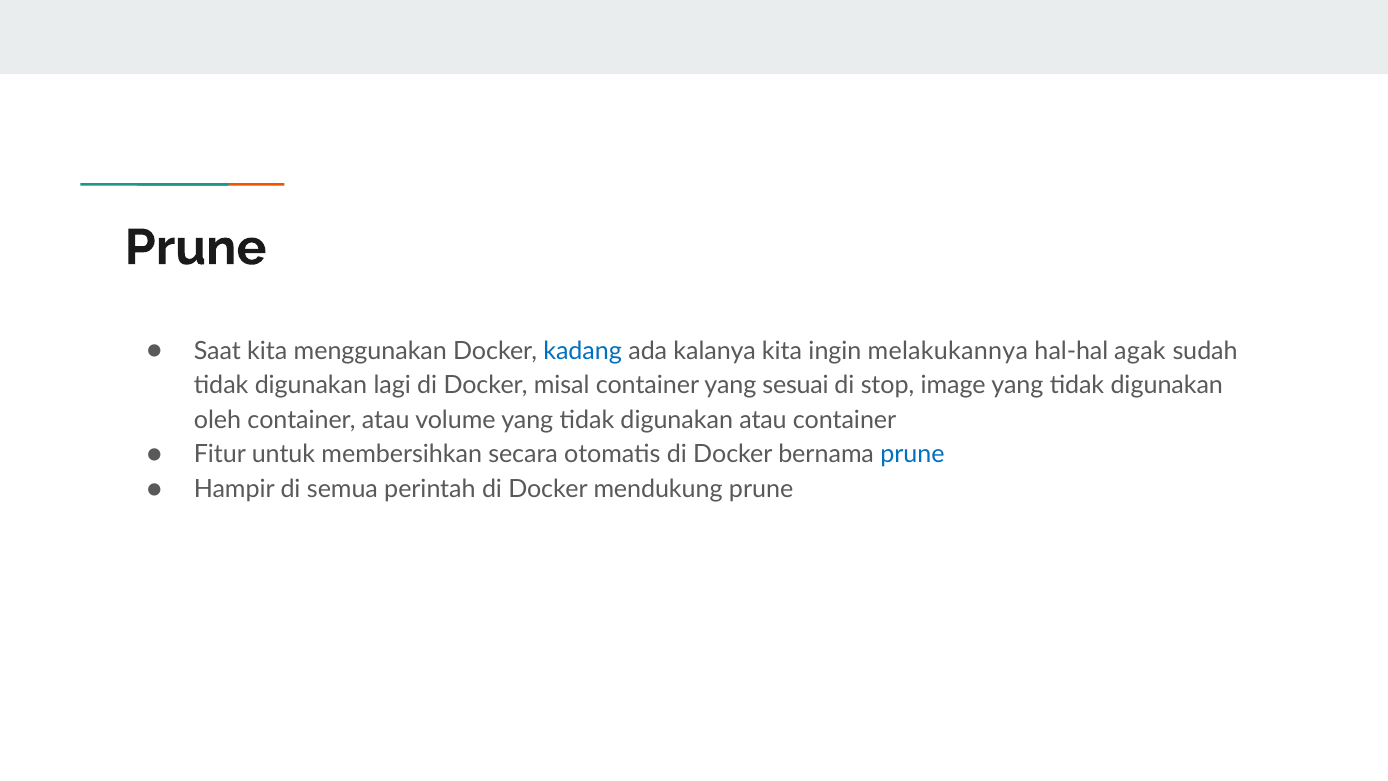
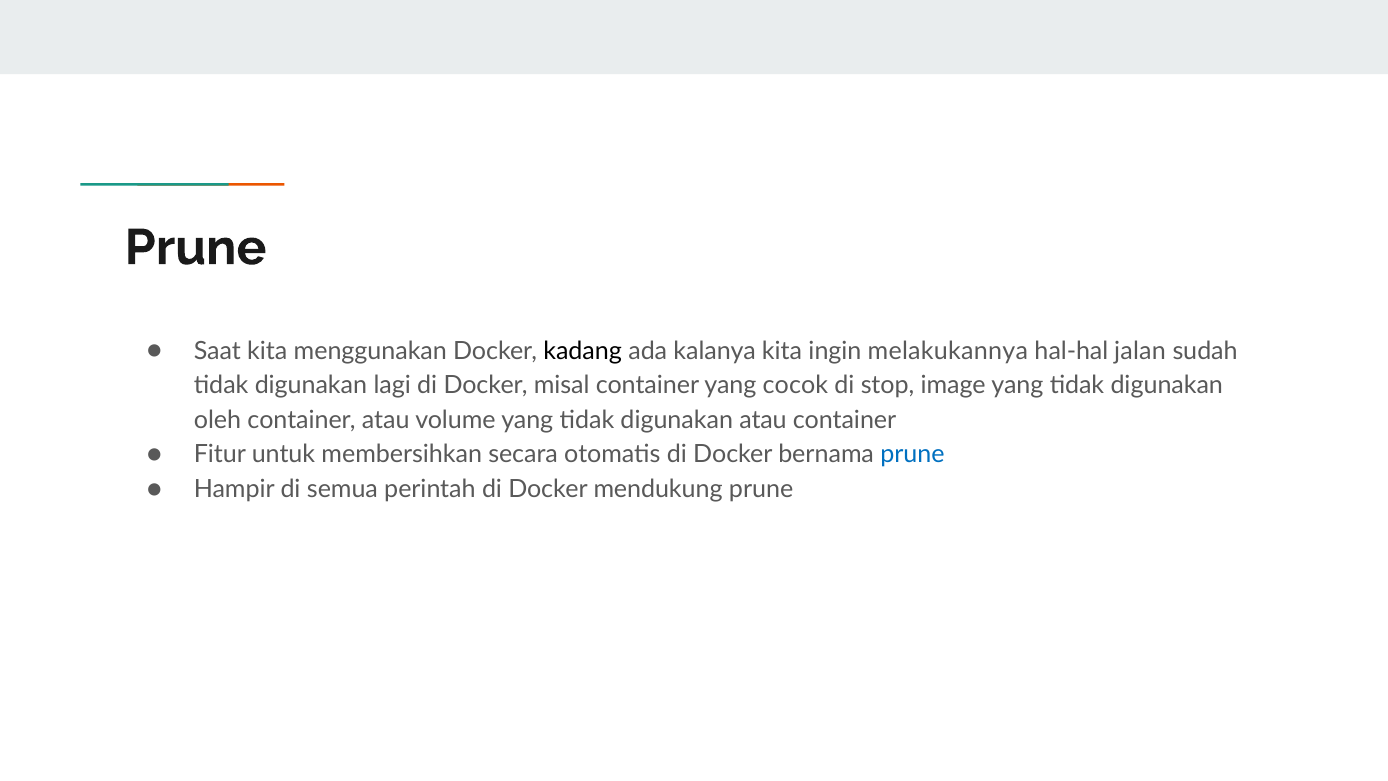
kadang colour: blue -> black (583, 351)
agak: agak -> jalan (1140, 351)
sesuai: sesuai -> cocok (795, 385)
